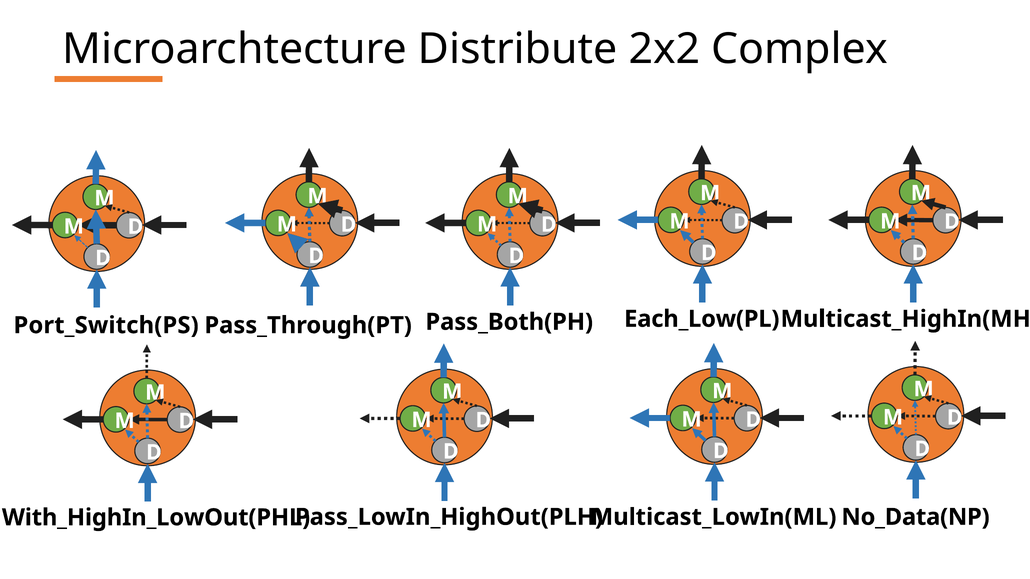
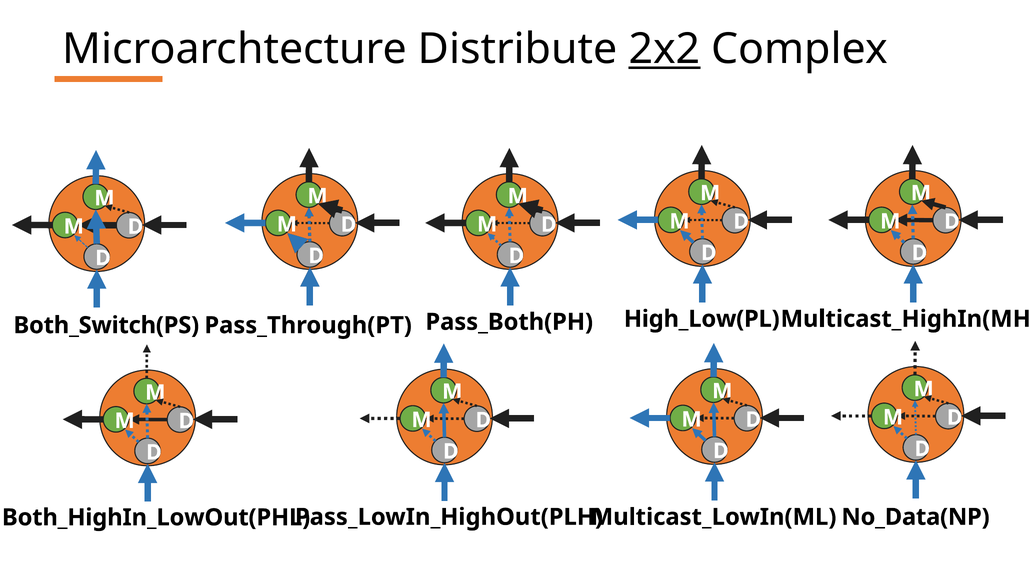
2x2 underline: none -> present (664, 49)
Each_Low(PL: Each_Low(PL -> High_Low(PL (702, 319)
Port_Switch(PS: Port_Switch(PS -> Both_Switch(PS (106, 326)
With_HighIn_LowOut(PHL: With_HighIn_LowOut(PHL -> Both_HighIn_LowOut(PHL (156, 518)
